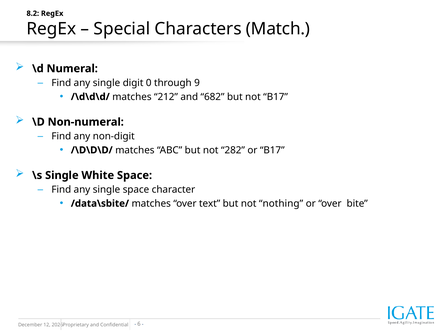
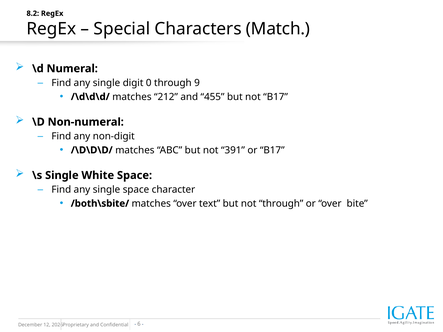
682: 682 -> 455 (213, 97)
282: 282 -> 391 (233, 150)
/data\sbite/: /data\sbite/ -> /both\sbite/ (100, 204)
not nothing: nothing -> through (281, 204)
